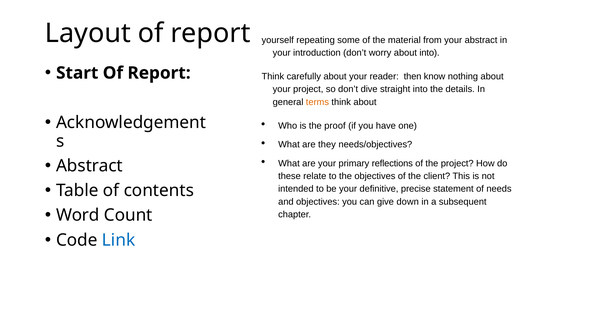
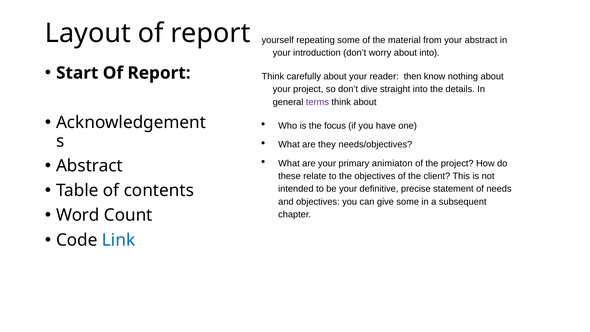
terms colour: orange -> purple (317, 102)
proof: proof -> focus (335, 126)
reflections: reflections -> animiaton (392, 163)
give down: down -> some (408, 202)
